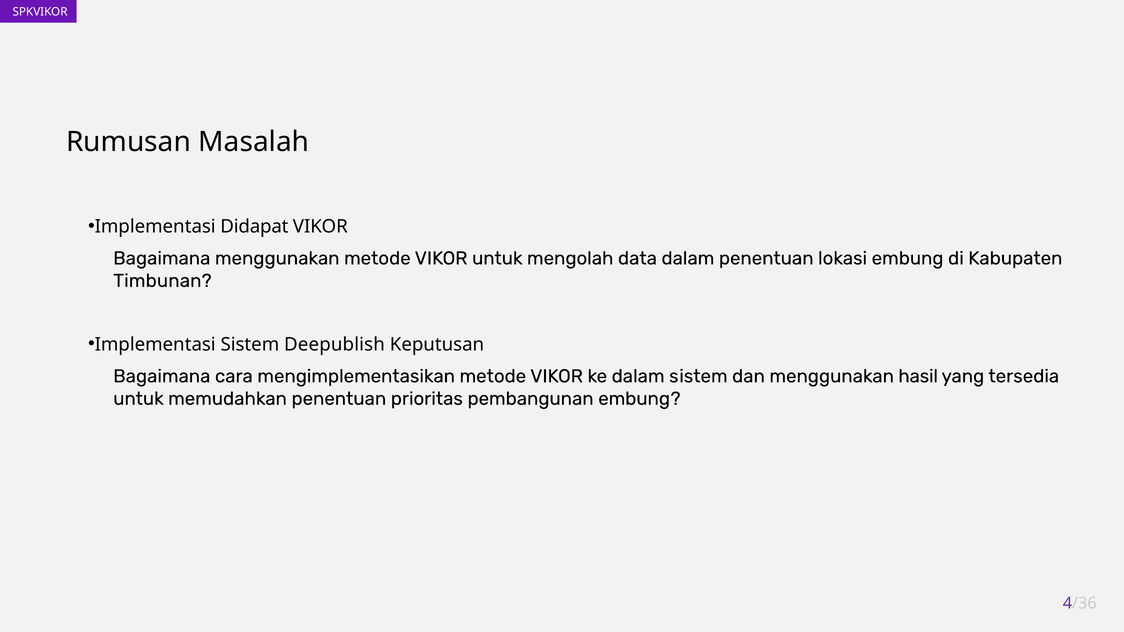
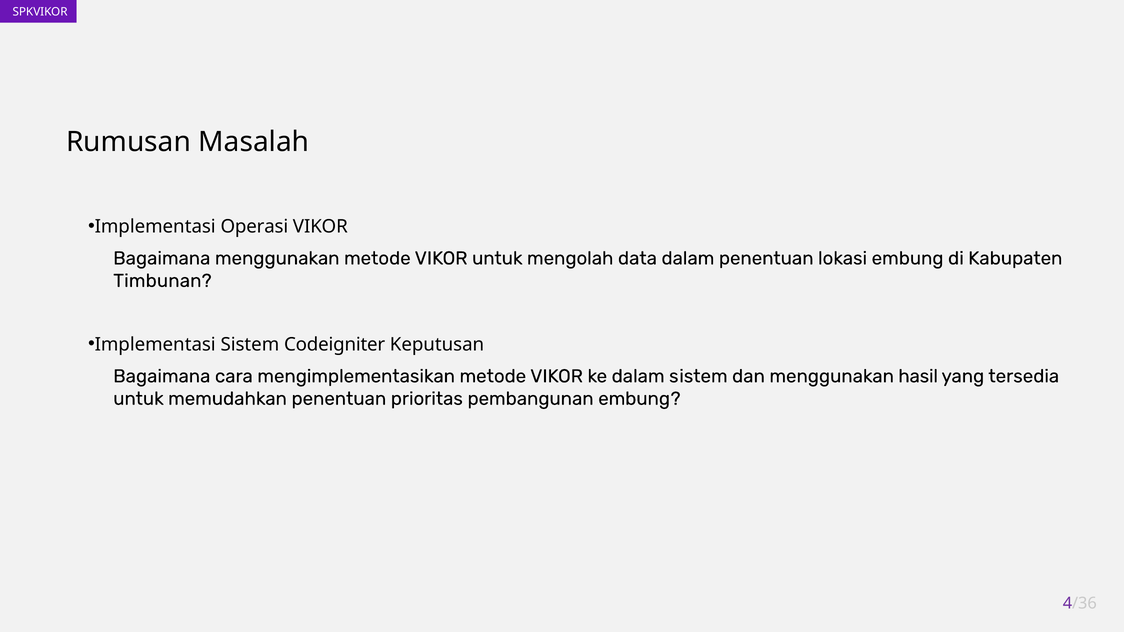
Didapat: Didapat -> Operasi (254, 227)
Deepublish: Deepublish -> Codeigniter (335, 344)
